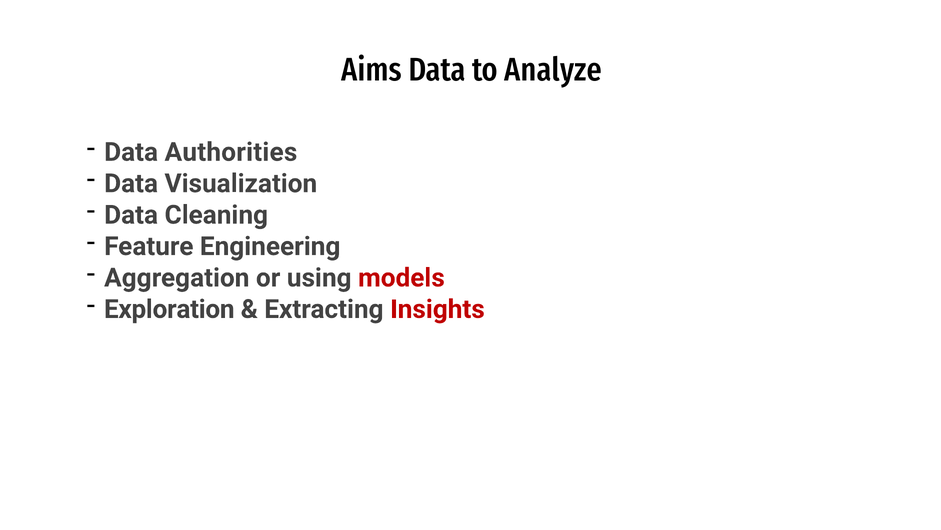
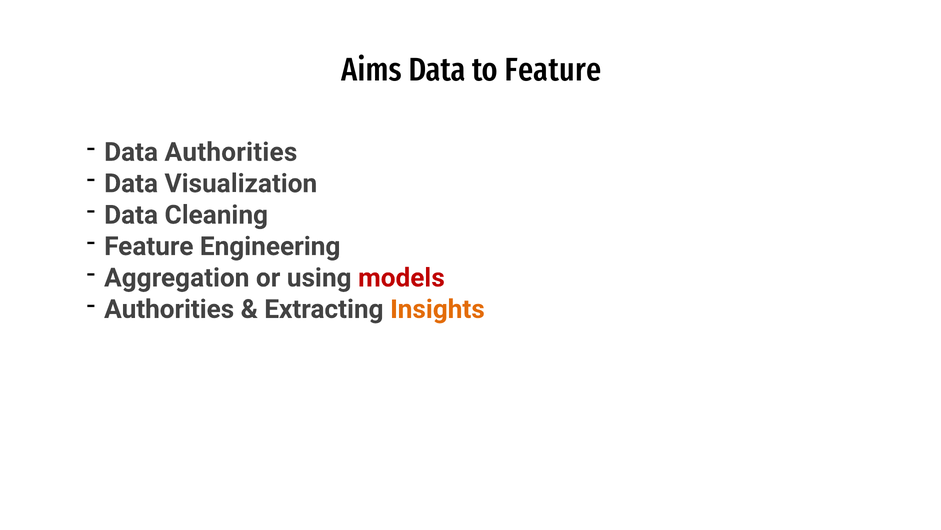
to Analyze: Analyze -> Feature (553, 70)
Exploration: Exploration -> Authorities (169, 309)
Insights colour: red -> orange (437, 309)
